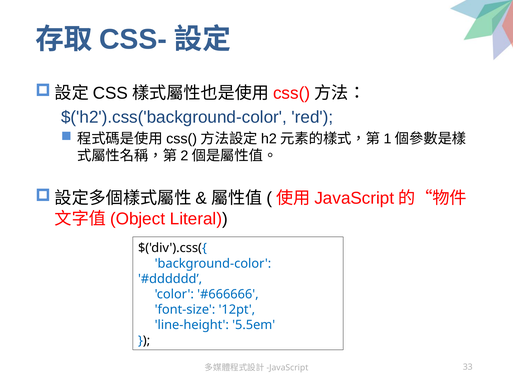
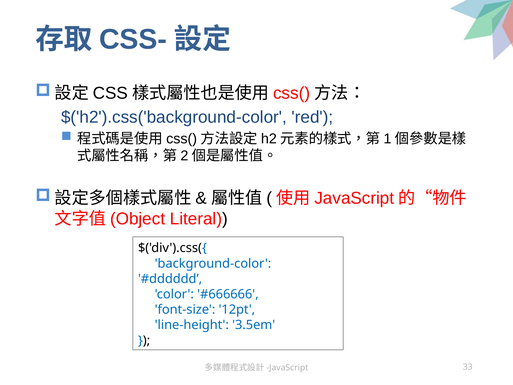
5.5em: 5.5em -> 3.5em (254, 325)
